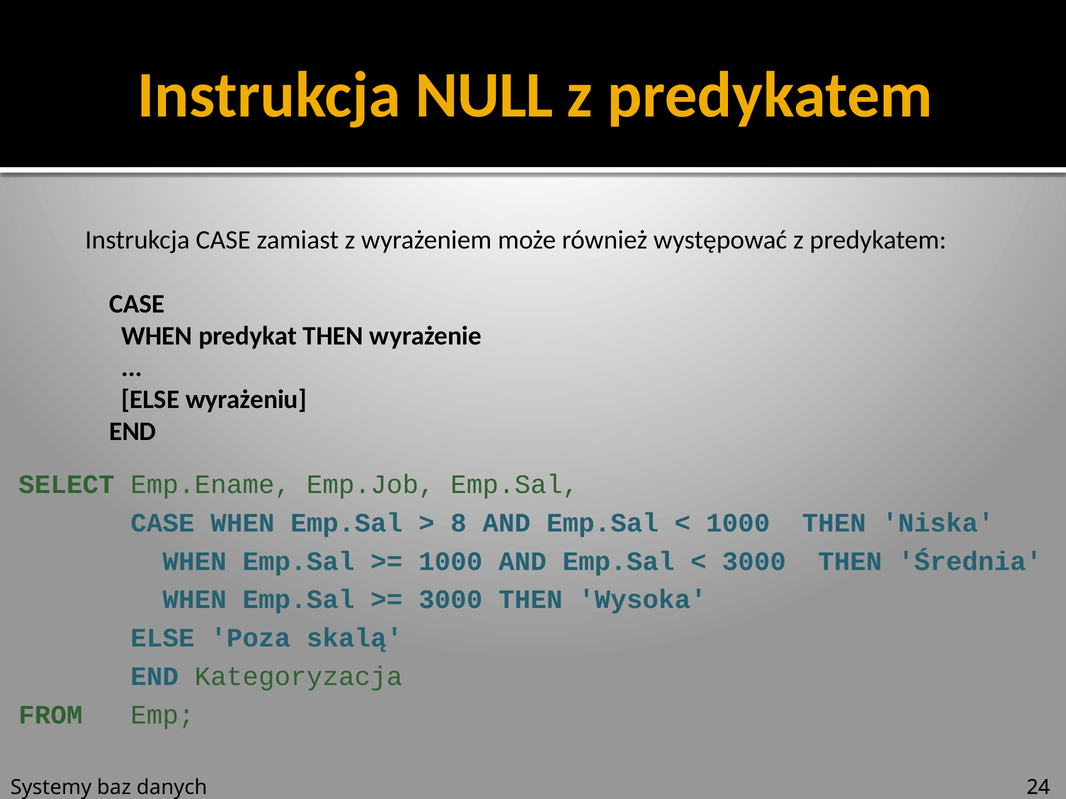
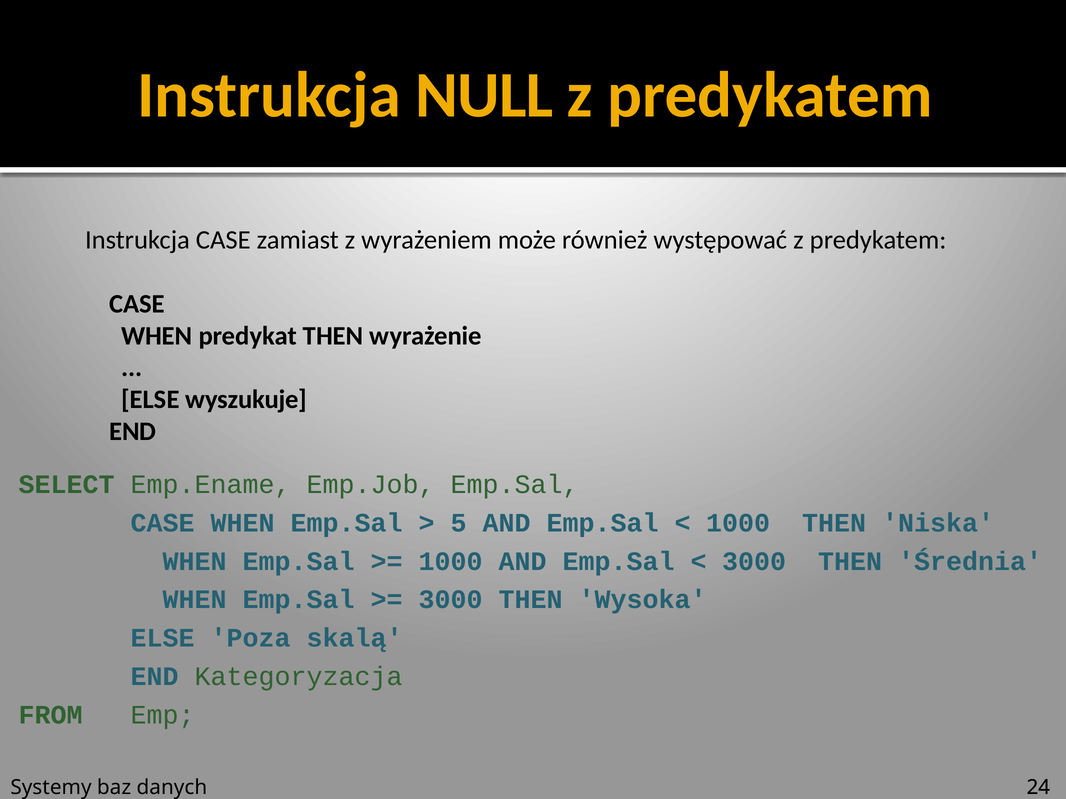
wyrażeniu: wyrażeniu -> wyszukuje (246, 400)
8: 8 -> 5 (459, 523)
